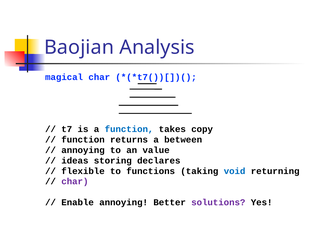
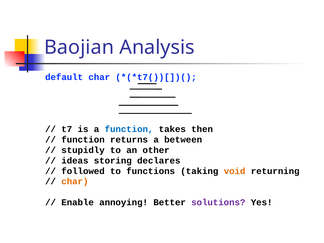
magical: magical -> default (64, 77)
copy: copy -> then (202, 129)
annoying: annoying -> stupidly (83, 150)
value: value -> other (156, 150)
flexible: flexible -> followed (83, 171)
void colour: blue -> orange (235, 171)
char colour: purple -> orange (75, 181)
